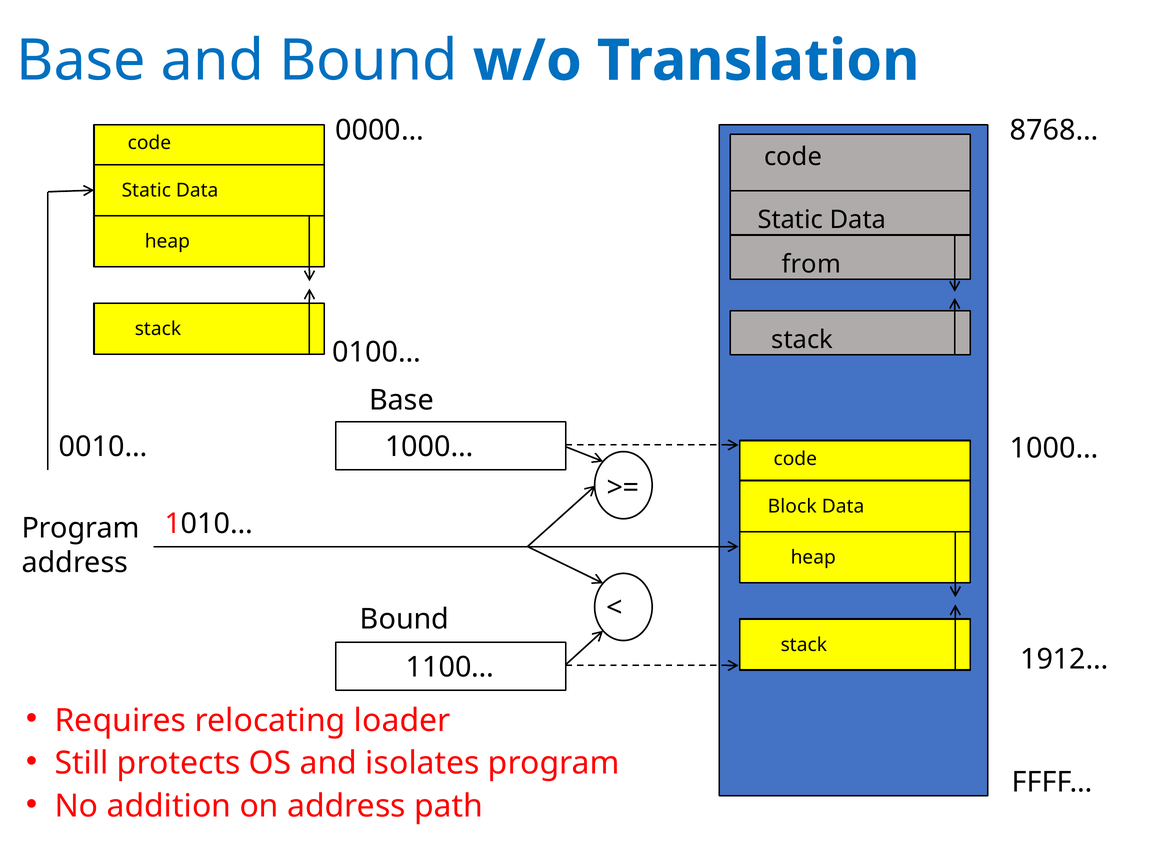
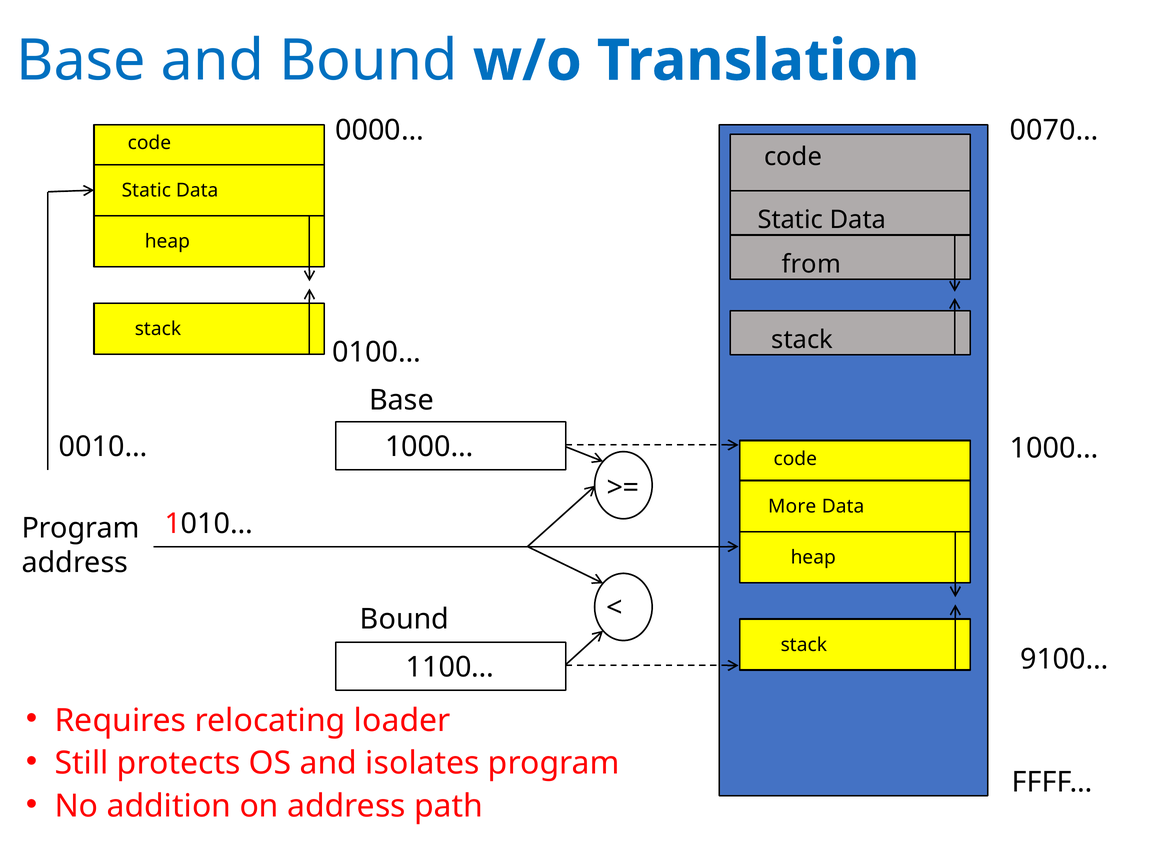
8768…: 8768… -> 0070… (1054, 130)
Block: Block -> More (792, 507)
1912…: 1912… -> 9100… (1064, 659)
